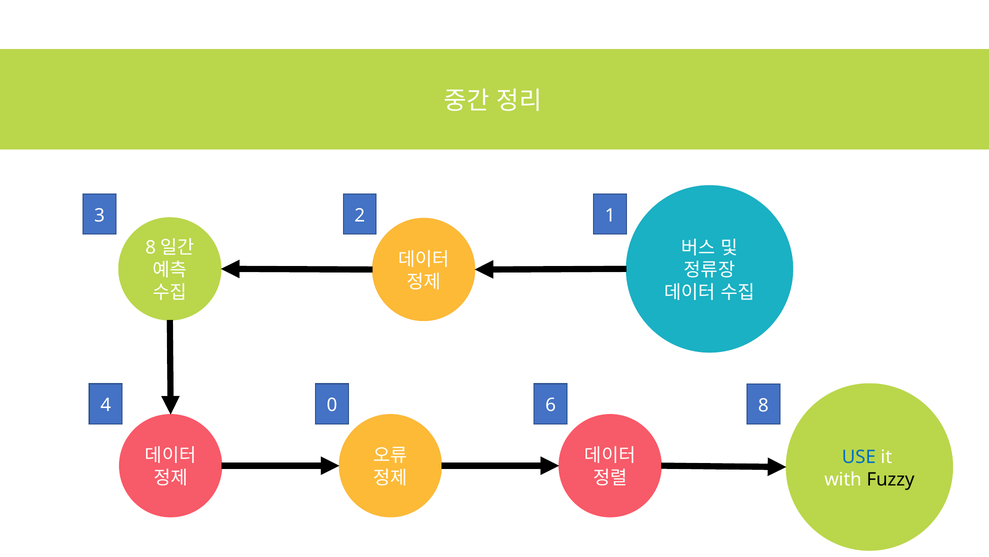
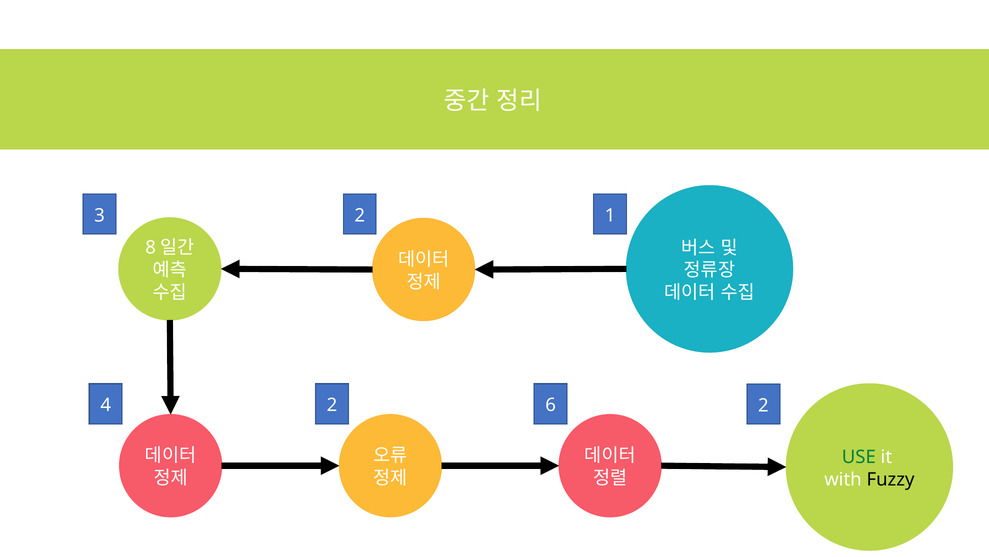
4 0: 0 -> 2 (332, 405)
6 8: 8 -> 2 (763, 405)
USE colour: blue -> green (859, 457)
